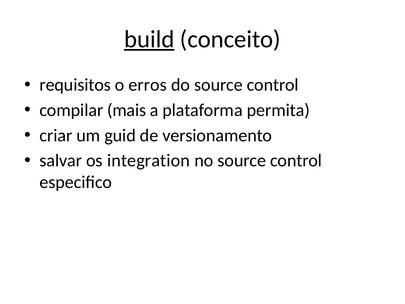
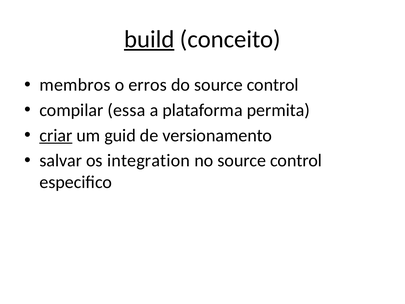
requisitos: requisitos -> membros (75, 85)
mais: mais -> essa (126, 110)
criar underline: none -> present (56, 135)
